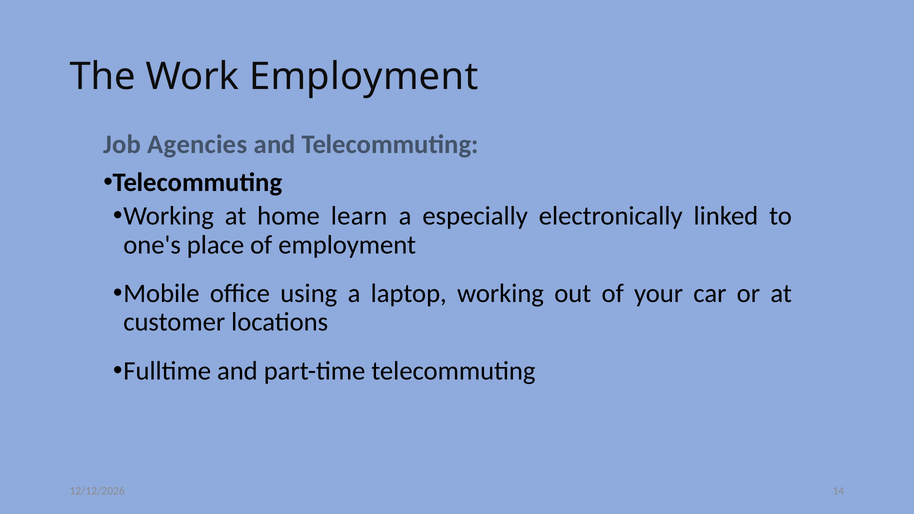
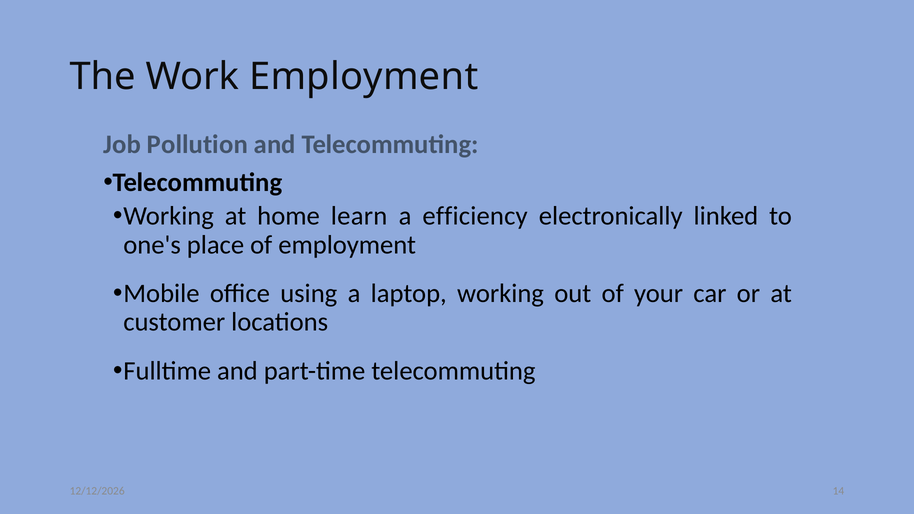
Agencies: Agencies -> Pollution (197, 144)
especially: especially -> efficiency (475, 216)
